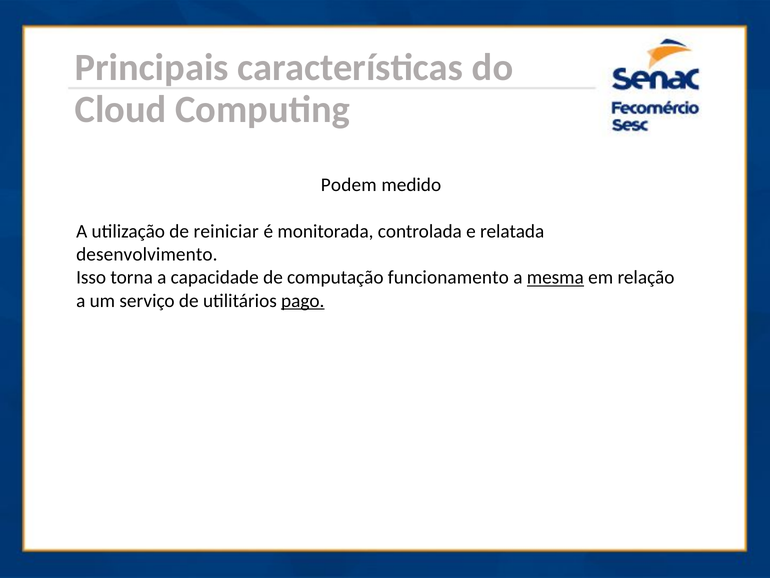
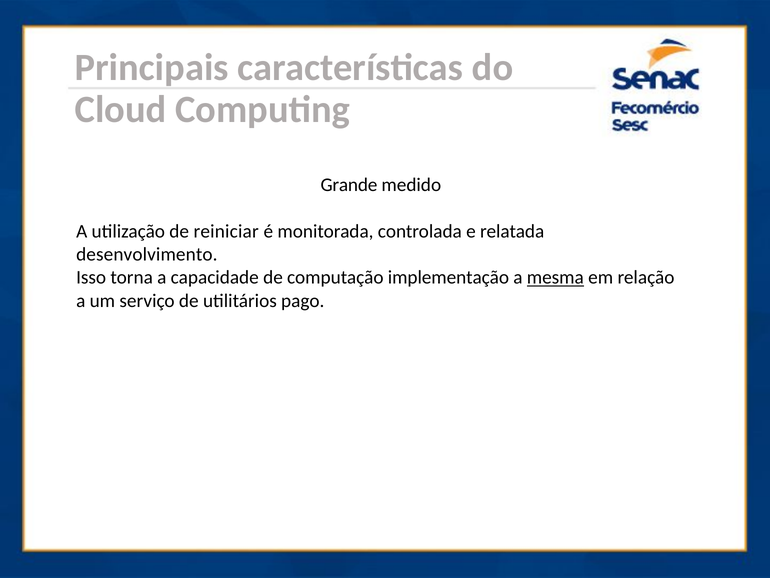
Podem: Podem -> Grande (349, 185)
funcionamento: funcionamento -> implementação (448, 277)
pago underline: present -> none (303, 300)
